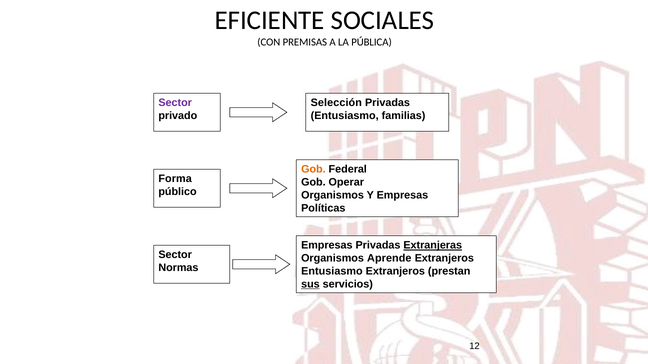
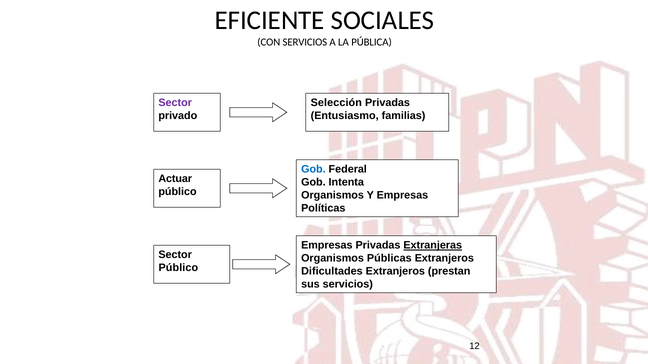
CON PREMISAS: PREMISAS -> SERVICIOS (305, 42)
Gob colour: orange -> blue (313, 170)
Forma: Forma -> Actuar (175, 179)
Operar: Operar -> Intenta (346, 183)
Aprende: Aprende -> Públicas (389, 259)
Normas: Normas -> Público (178, 268)
Entusiasmo: Entusiasmo -> Dificultades (332, 272)
sus underline: present -> none (310, 285)
